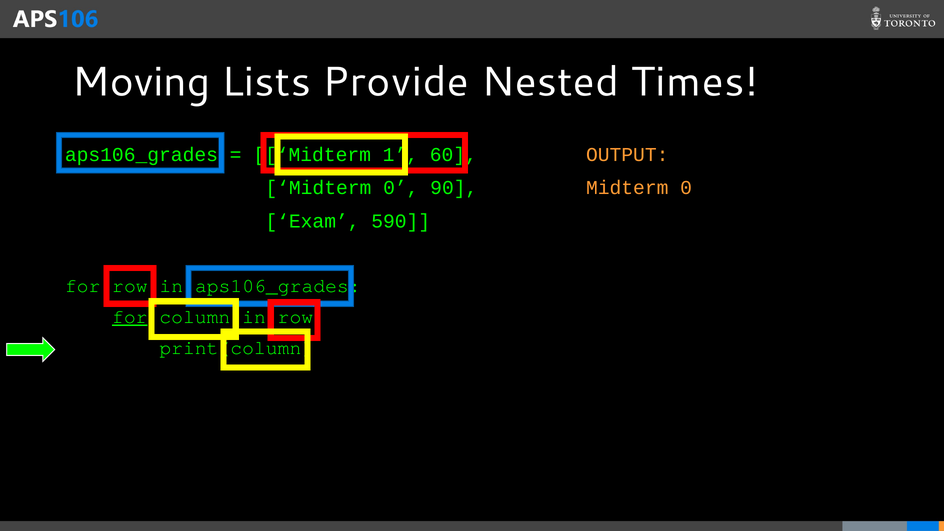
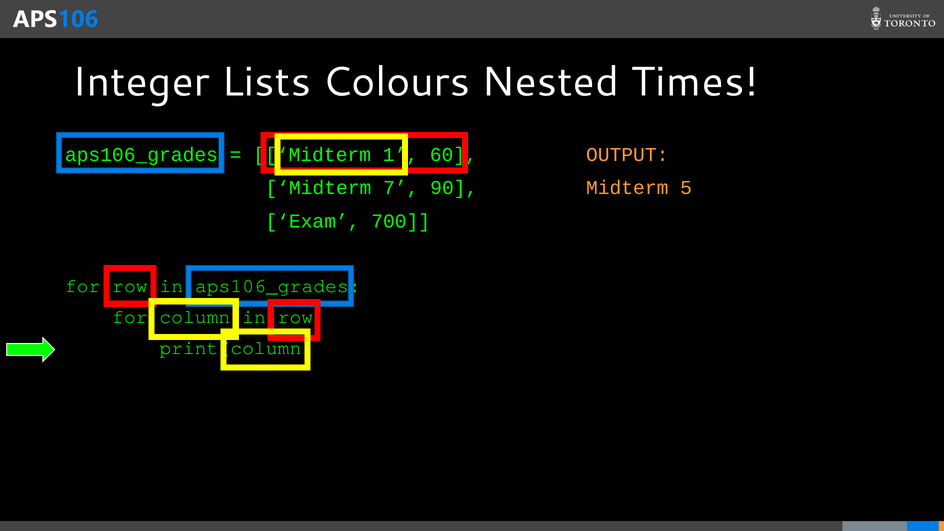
Moving: Moving -> Integer (141, 82)
Provide: Provide -> Colours (396, 82)
0: 0 -> 7 (401, 188)
0: 0 -> 5 (686, 188)
590: 590 -> 700 (401, 221)
for underline: present -> none (130, 317)
